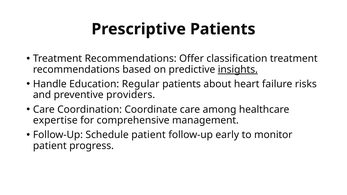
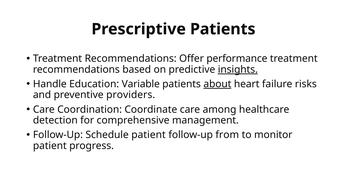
classification: classification -> performance (237, 59)
Regular: Regular -> Variable (141, 84)
about underline: none -> present (217, 84)
expertise: expertise -> detection (55, 120)
early: early -> from (227, 135)
